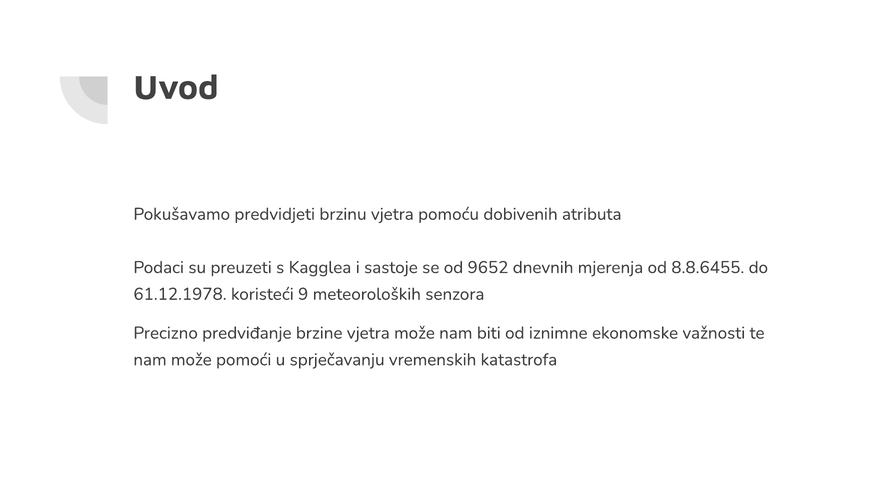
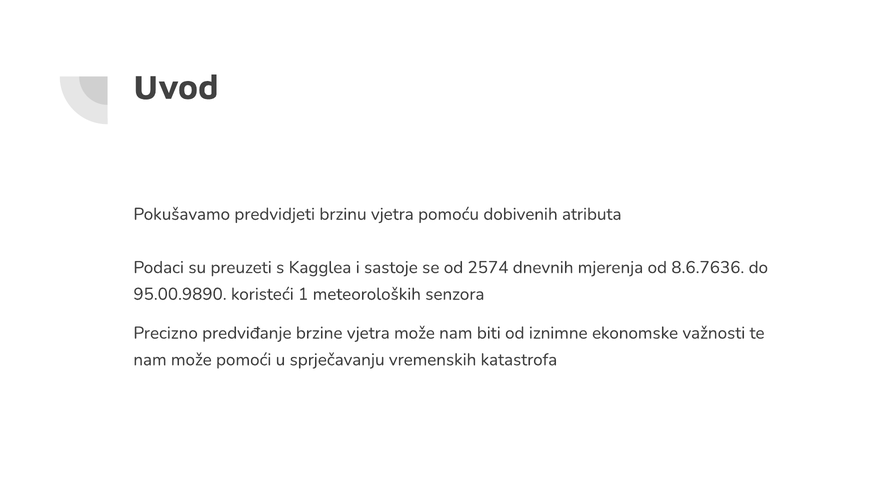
9652: 9652 -> 2574 (488, 267)
8.8.6455: 8.8.6455 -> 8.6.7636 (708, 267)
61.12.1978: 61.12.1978 -> 95.00.9890 (180, 294)
9: 9 -> 1 (303, 294)
